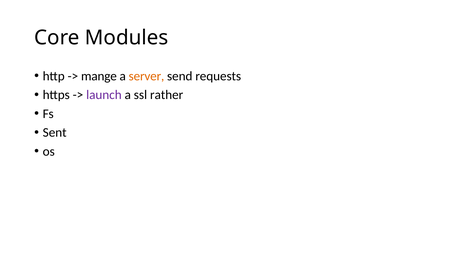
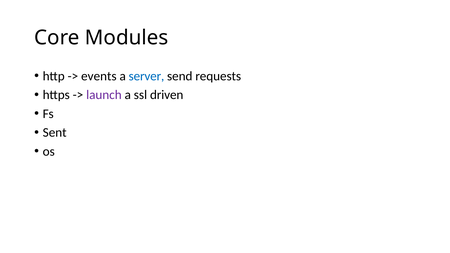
mange: mange -> events (99, 76)
server colour: orange -> blue (146, 76)
rather: rather -> driven (167, 95)
